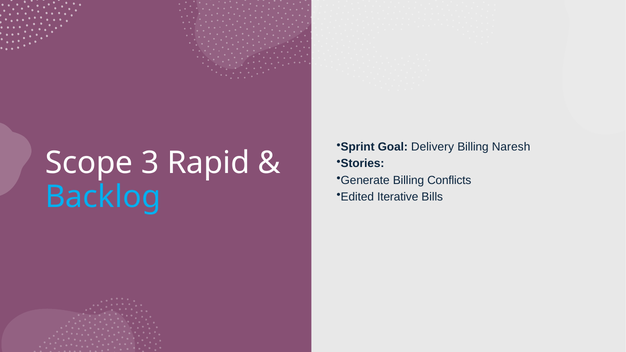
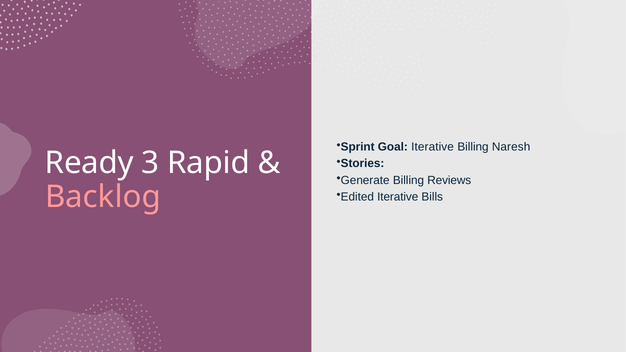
Goal Delivery: Delivery -> Iterative (433, 147)
Scope: Scope -> Ready (89, 163)
Conflicts: Conflicts -> Reviews (449, 180)
Backlog colour: light blue -> pink (103, 197)
